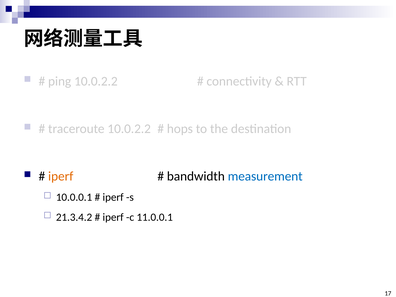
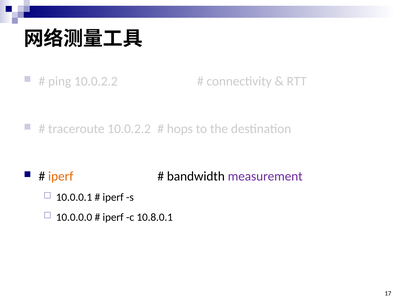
measurement colour: blue -> purple (265, 176)
21.3.4.2: 21.3.4.2 -> 10.0.0.0 (74, 217)
11.0.0.1: 11.0.0.1 -> 10.8.0.1 (155, 217)
